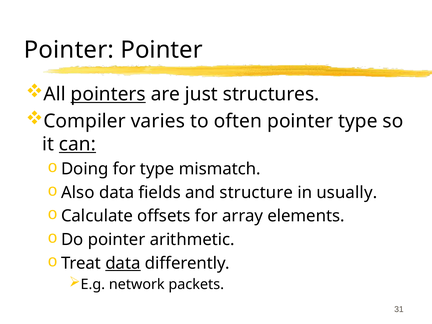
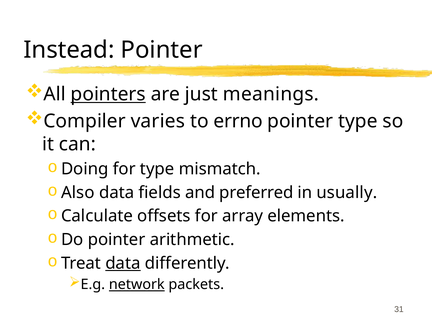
Pointer: Pointer -> Instead (69, 50)
structures: structures -> meanings (271, 94)
often: often -> errno (238, 121)
can underline: present -> none (77, 144)
structure: structure -> preferred (256, 193)
network underline: none -> present (137, 285)
